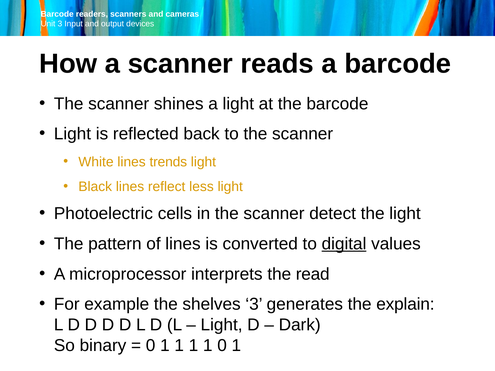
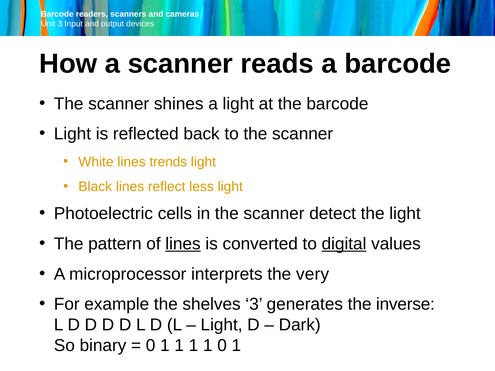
lines underline: none -> present (183, 244)
read: read -> very (313, 274)
explain: explain -> inverse (405, 305)
